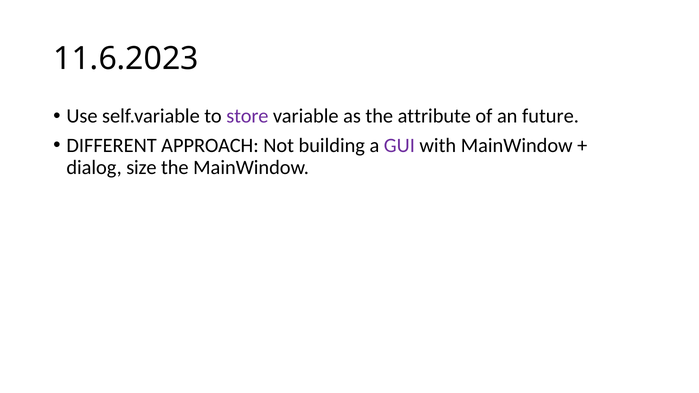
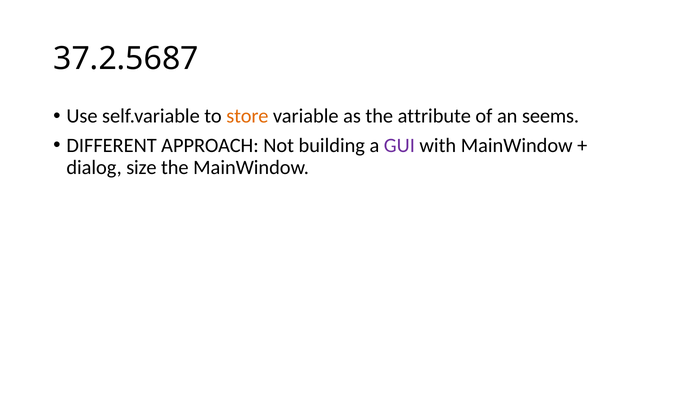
11.6.2023: 11.6.2023 -> 37.2.5687 (126, 59)
store colour: purple -> orange (247, 116)
future: future -> seems (551, 116)
